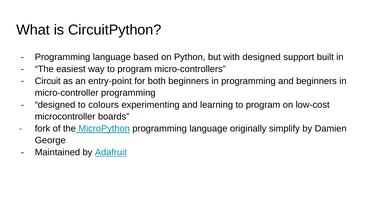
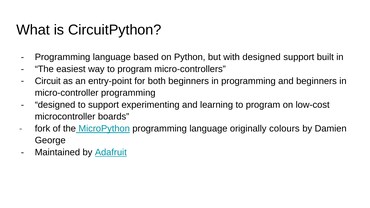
to colours: colours -> support (104, 105)
simplify: simplify -> colours (284, 129)
